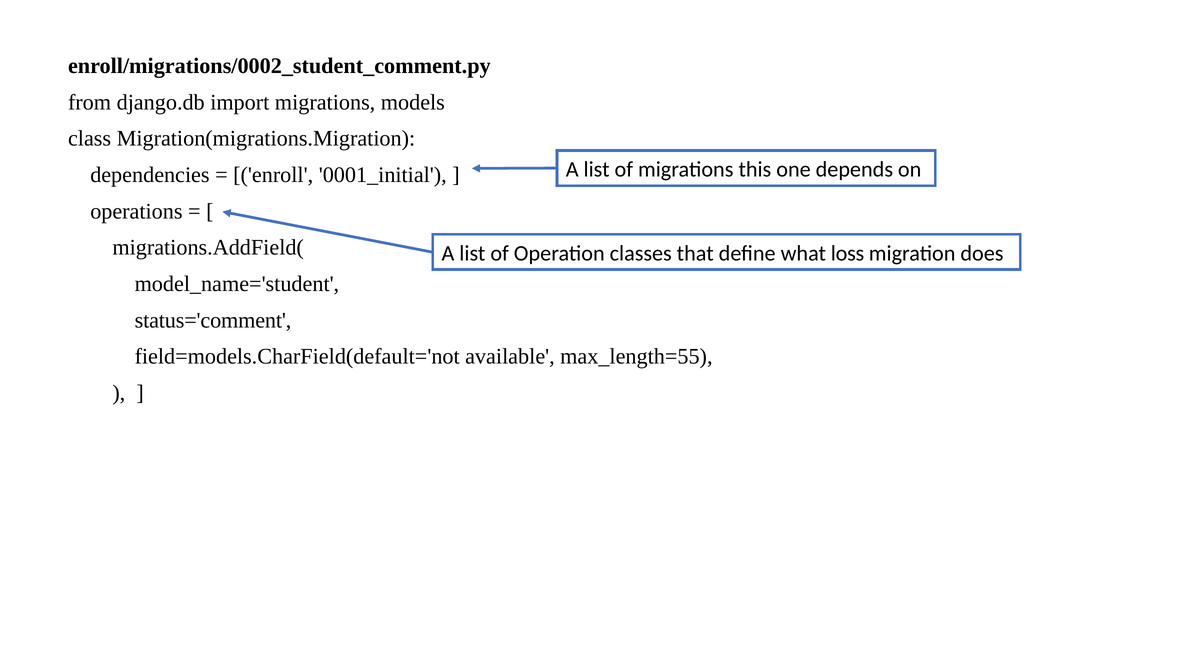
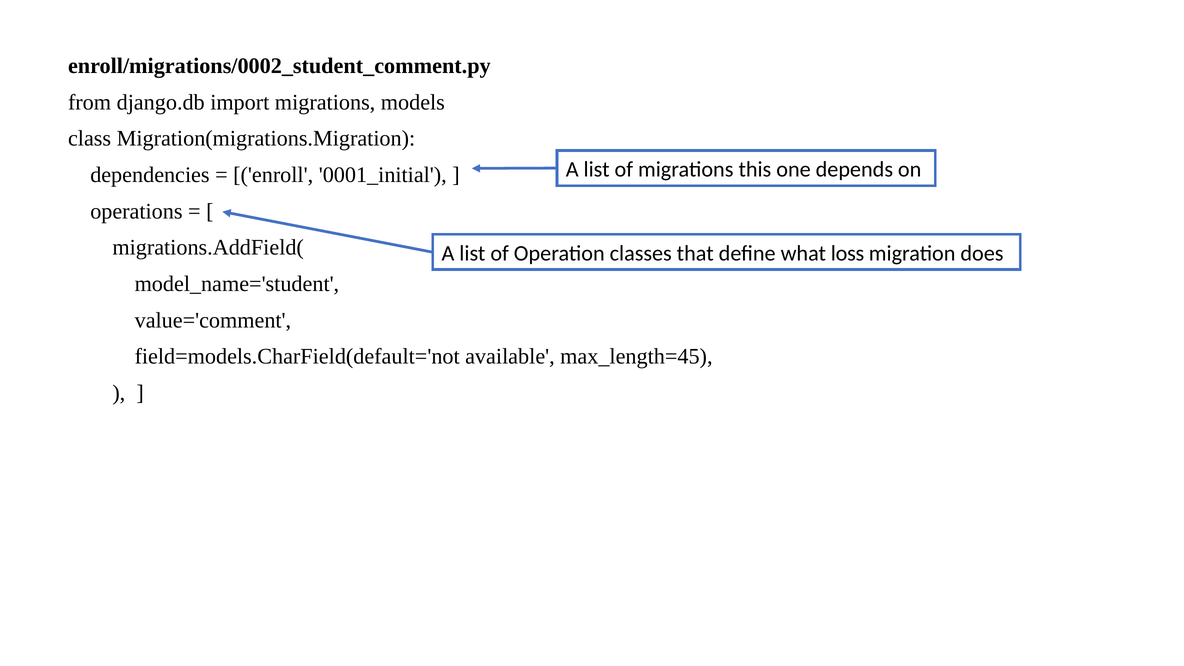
status='comment: status='comment -> value='comment (213, 320)
max_length=55: max_length=55 -> max_length=45 (636, 357)
